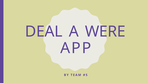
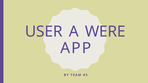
DEAL: DEAL -> USER (44, 32)
